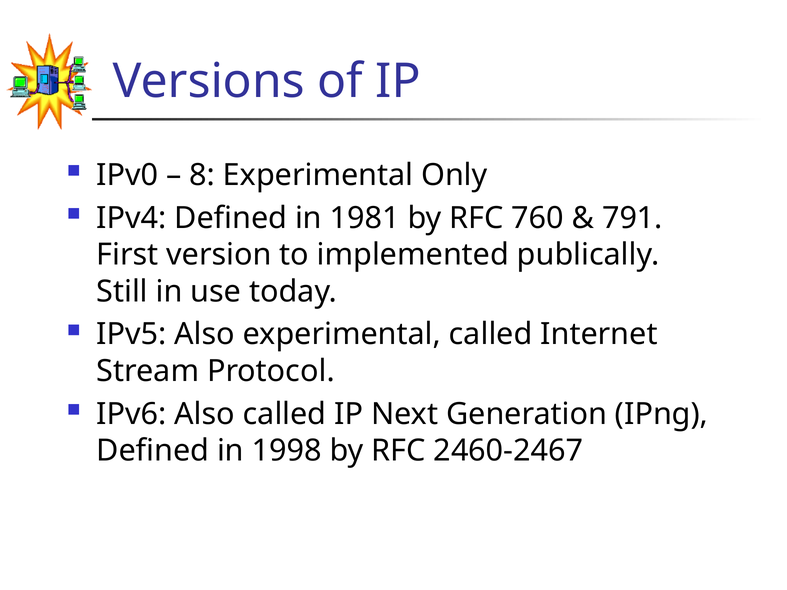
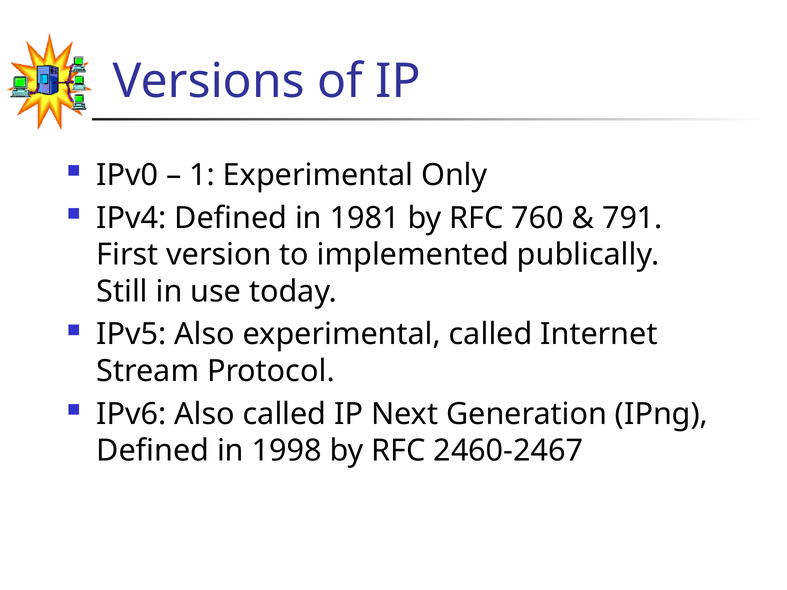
8: 8 -> 1 (202, 175)
